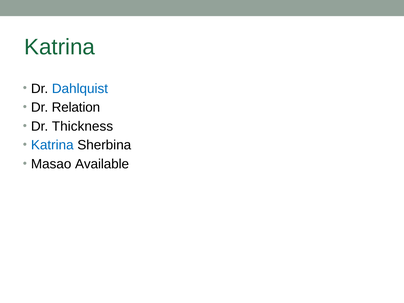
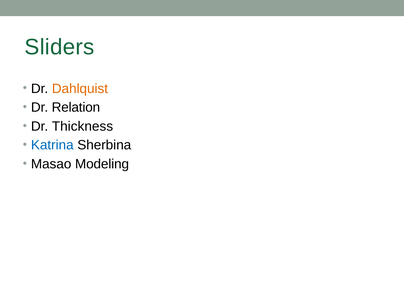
Katrina: Katrina -> Sliders (59, 47)
Dahlquist colour: blue -> orange (80, 89)
Available: Available -> Modeling (102, 164)
